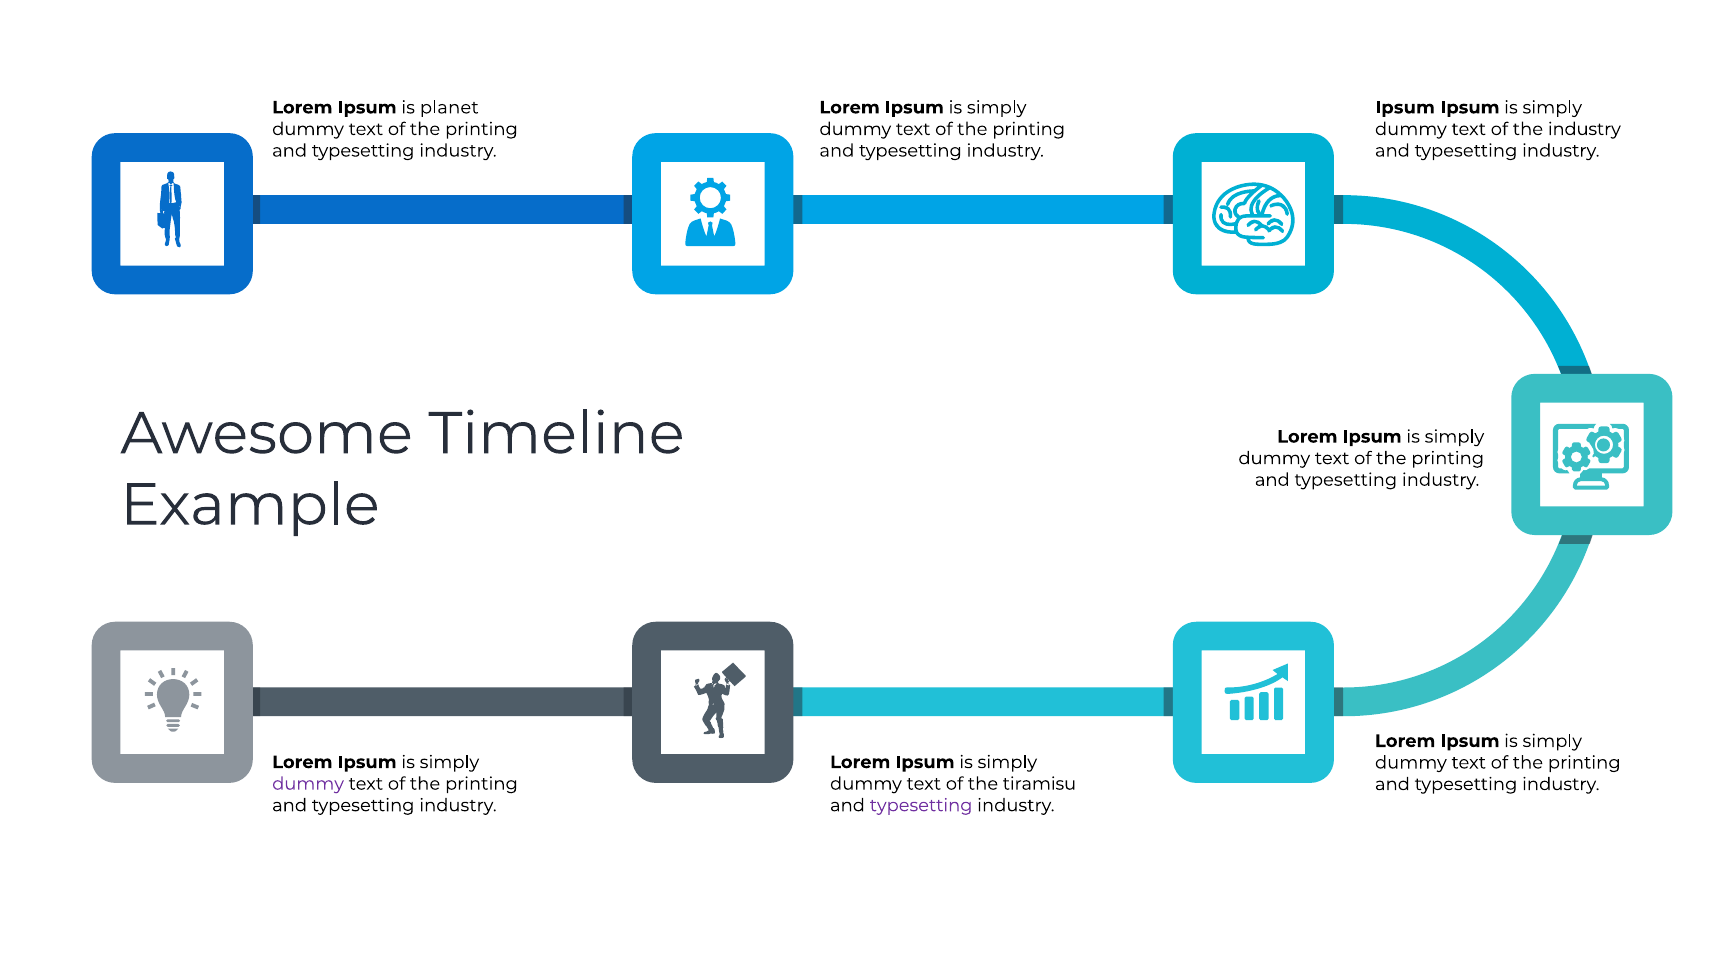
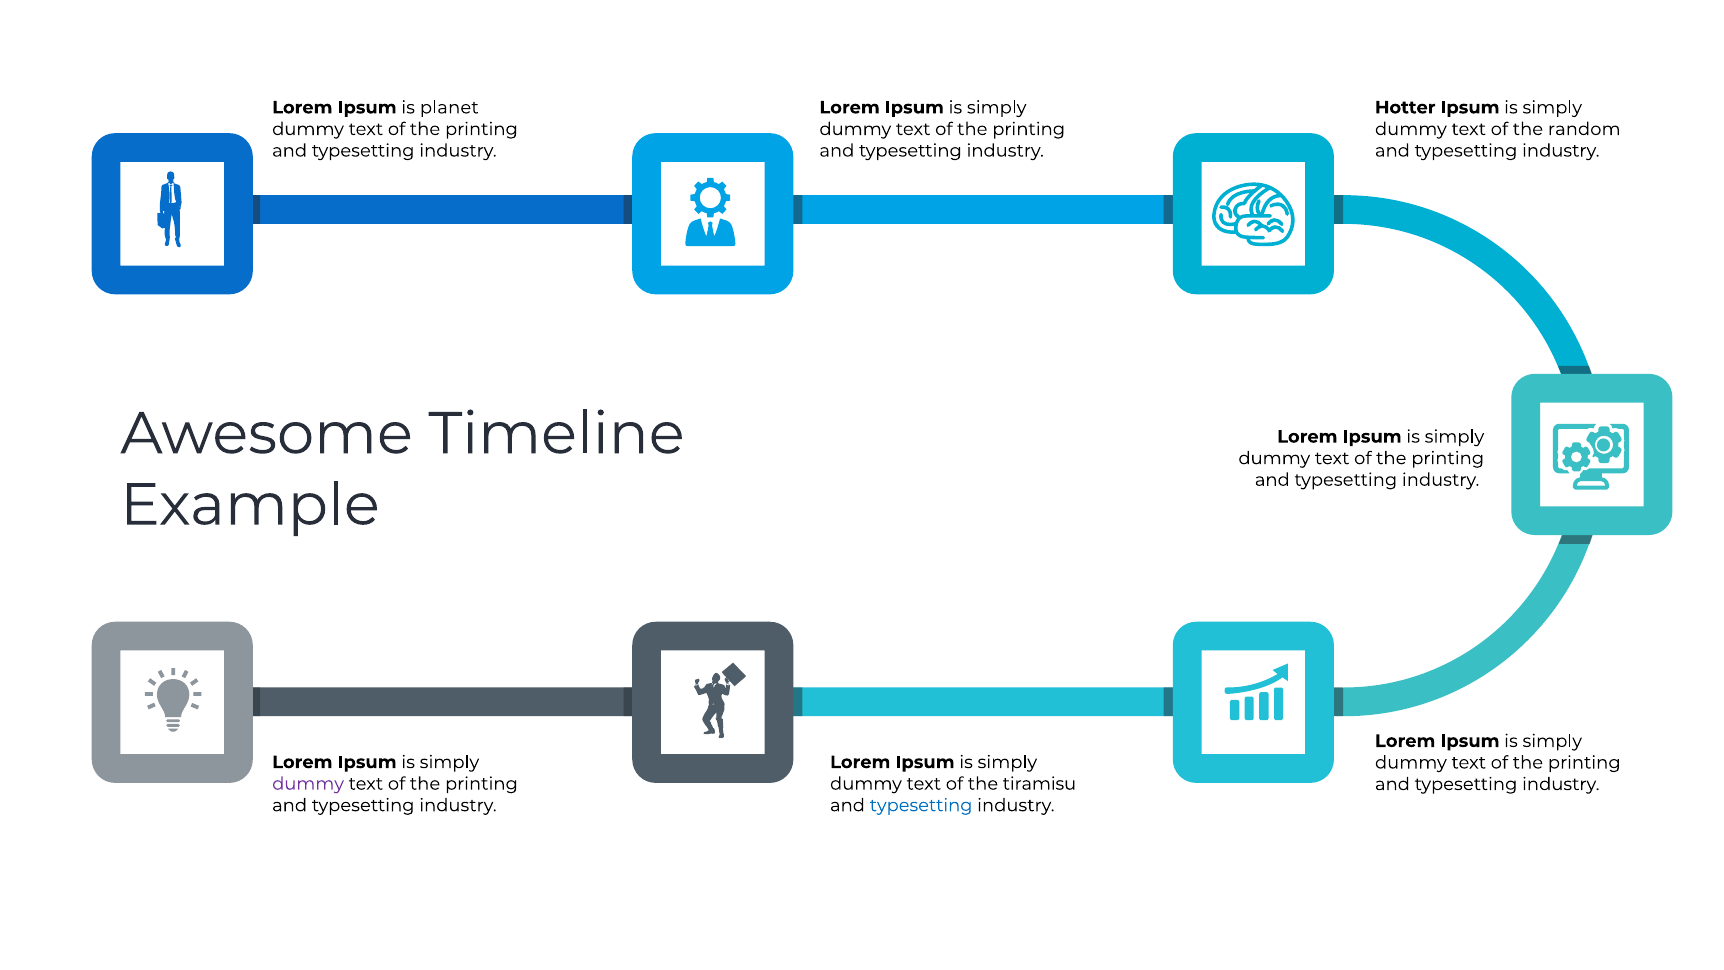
Ipsum: Ipsum -> Hotter (1405, 108)
the industry: industry -> random (1584, 129)
typesetting colour: purple -> blue (921, 805)
